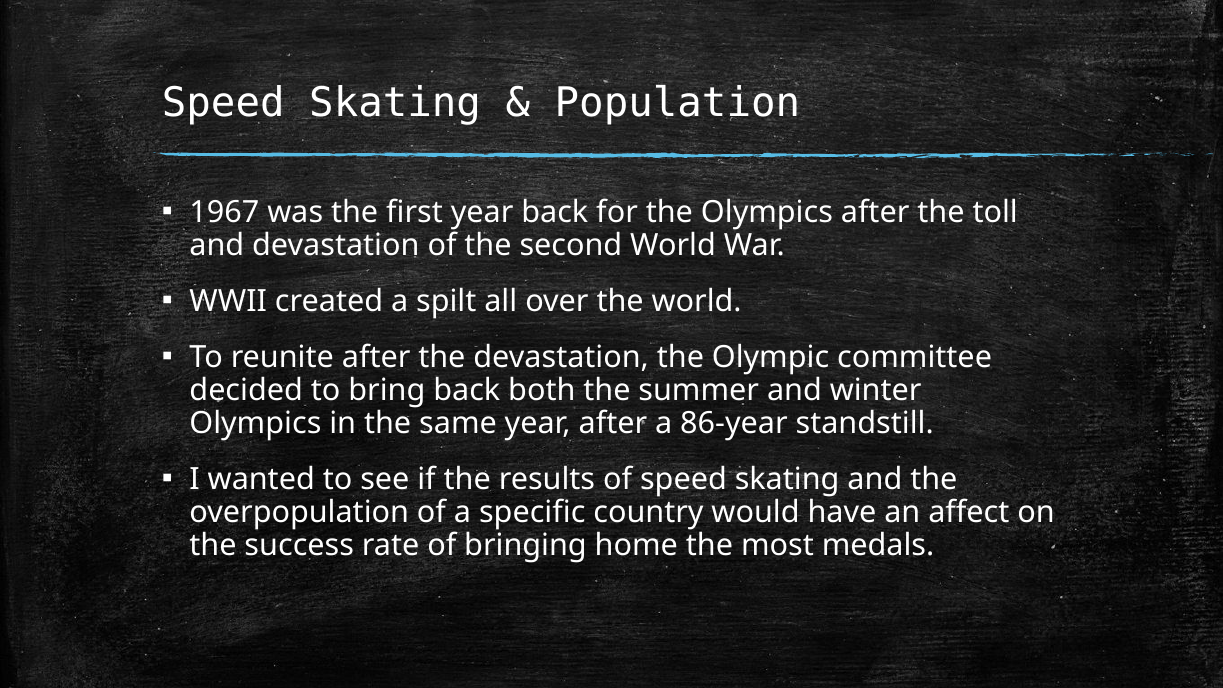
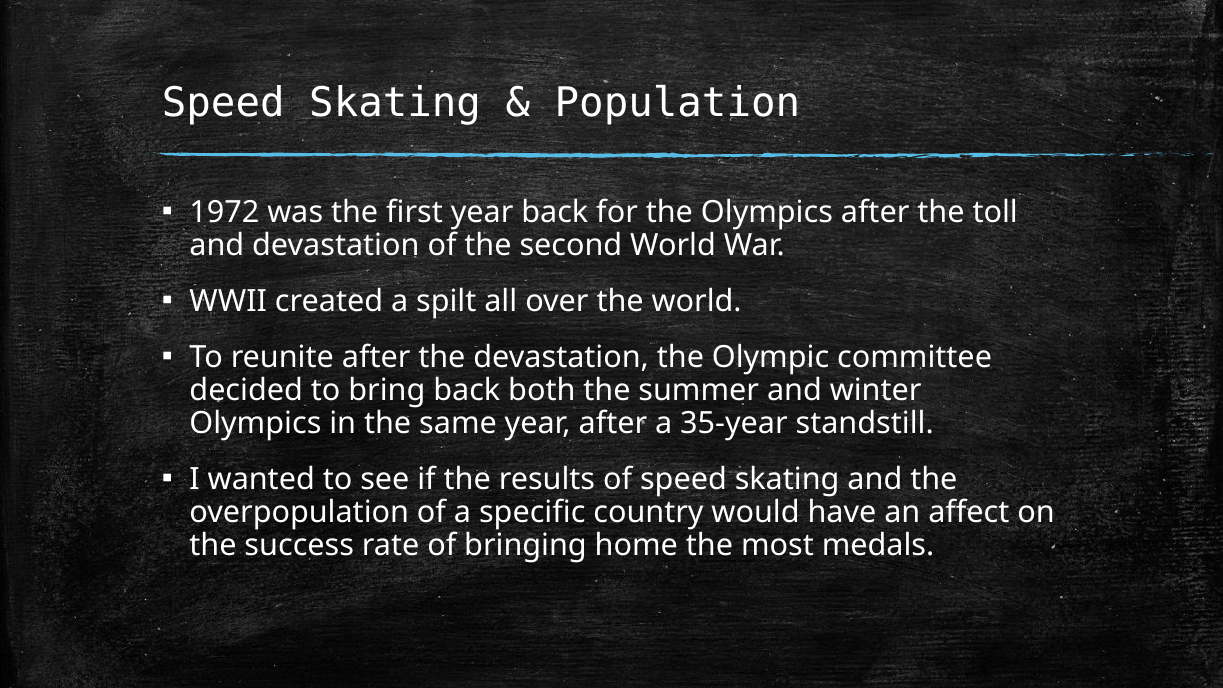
1967: 1967 -> 1972 (224, 212)
86-year: 86-year -> 35-year (734, 423)
